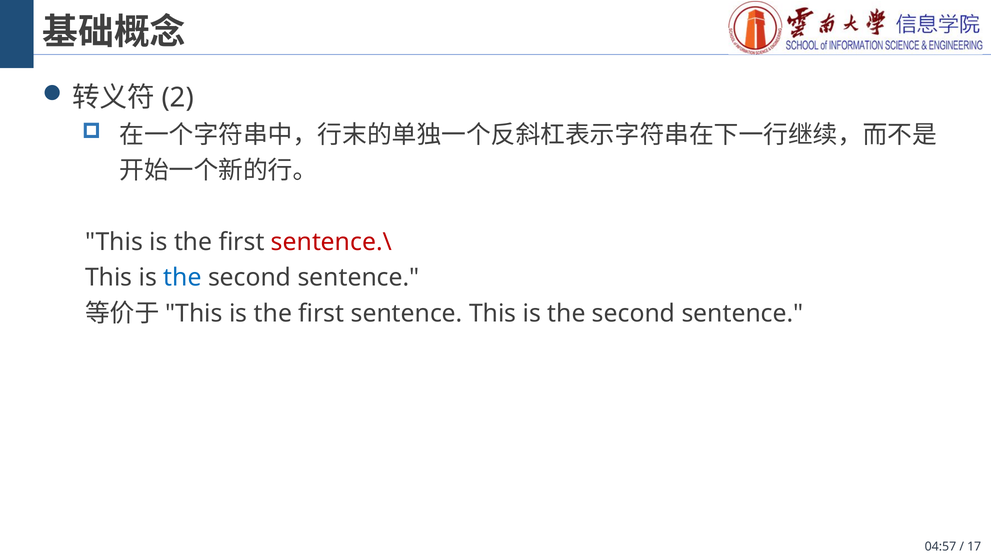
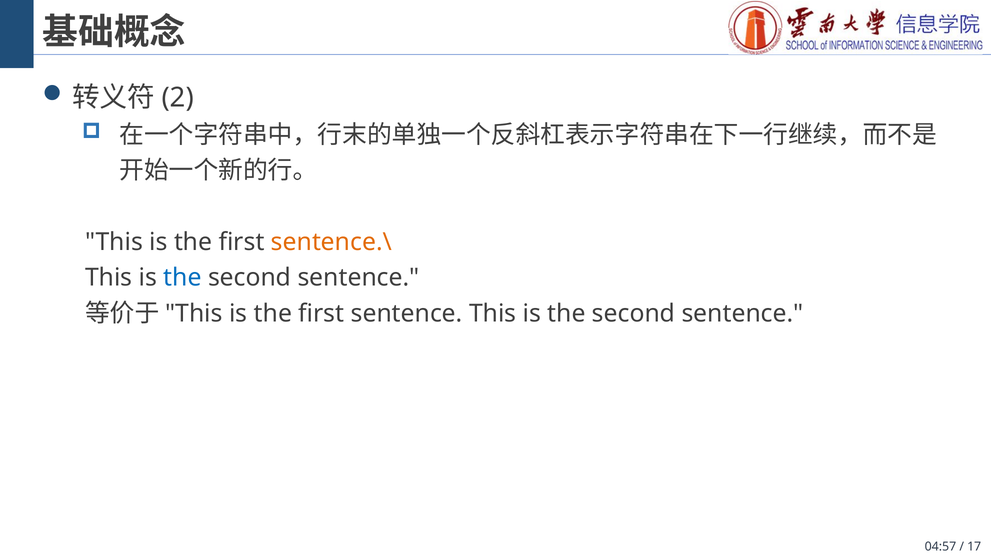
sentence.\ colour: red -> orange (331, 242)
